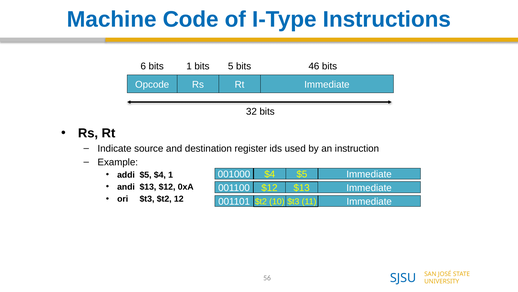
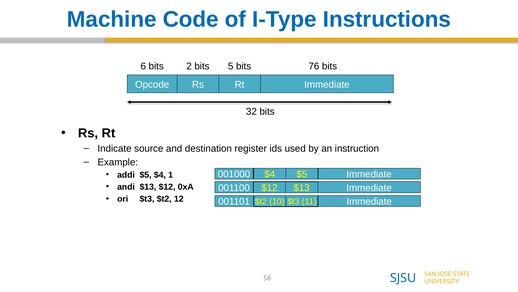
bits 1: 1 -> 2 (189, 66)
46: 46 -> 76 (314, 66)
